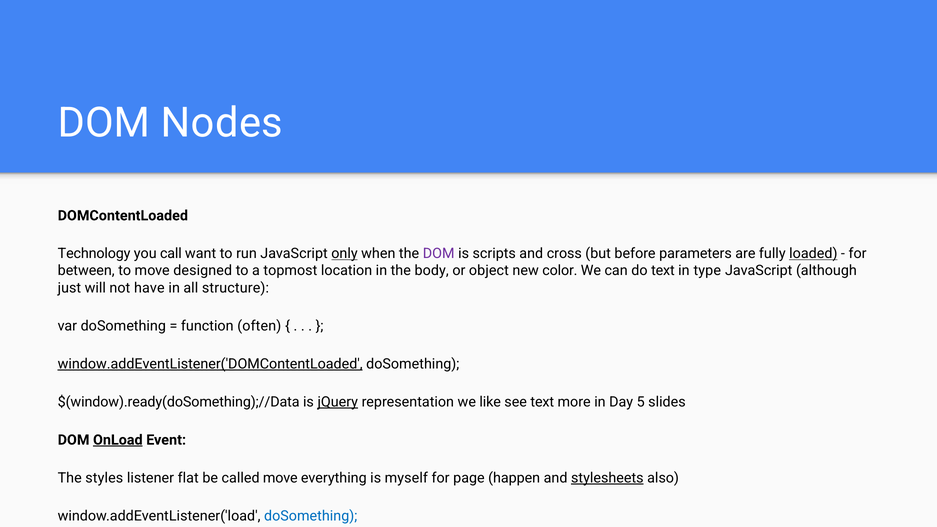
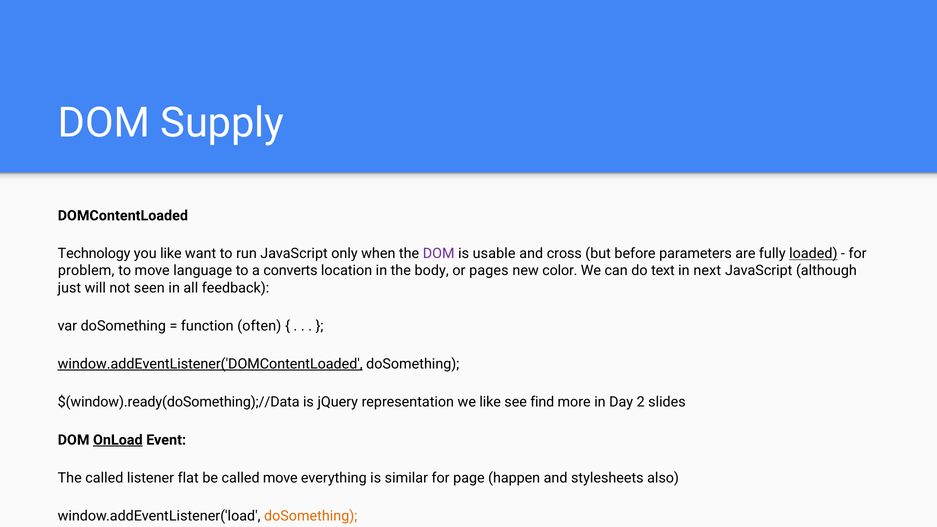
Nodes: Nodes -> Supply (222, 123)
you call: call -> like (171, 254)
only underline: present -> none (344, 254)
scripts: scripts -> usable (494, 254)
between: between -> problem (86, 271)
designed: designed -> language (203, 271)
topmost: topmost -> converts (290, 271)
object: object -> pages (489, 271)
type: type -> next (707, 271)
have: have -> seen (149, 288)
structure: structure -> feedback (236, 288)
jQuery underline: present -> none (338, 402)
see text: text -> find (542, 402)
5: 5 -> 2 (641, 402)
The styles: styles -> called (104, 478)
myself: myself -> similar (406, 478)
stylesheets underline: present -> none (607, 478)
doSomething colour: blue -> orange (311, 516)
